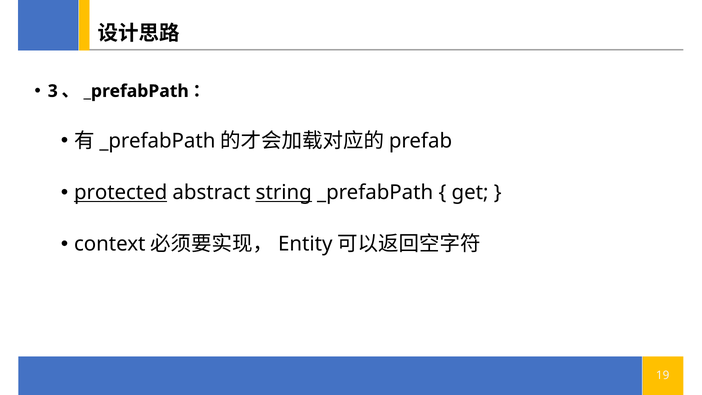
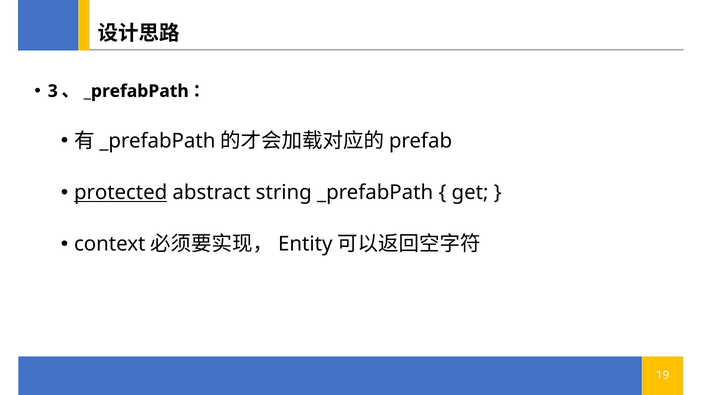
string underline: present -> none (284, 193)
